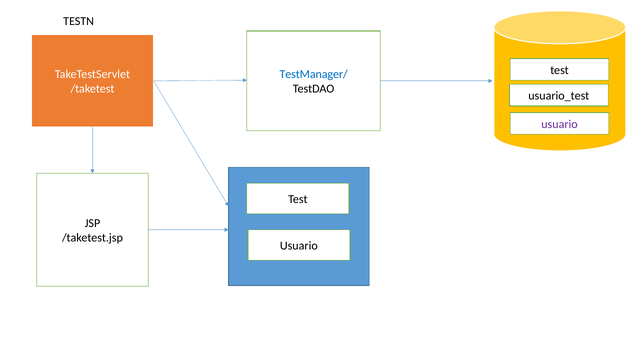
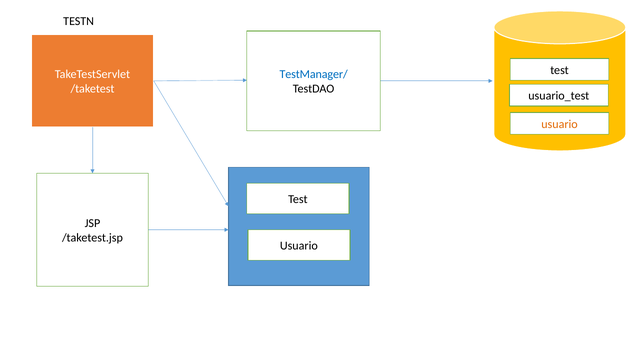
usuario colour: purple -> orange (559, 124)
